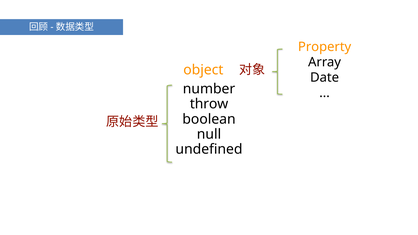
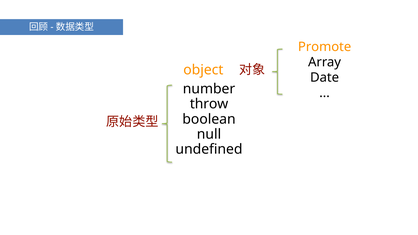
Property: Property -> Promote (325, 47)
